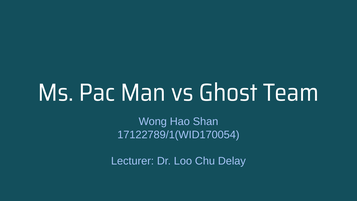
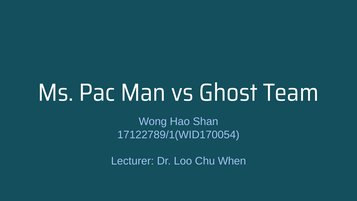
Delay: Delay -> When (232, 161)
